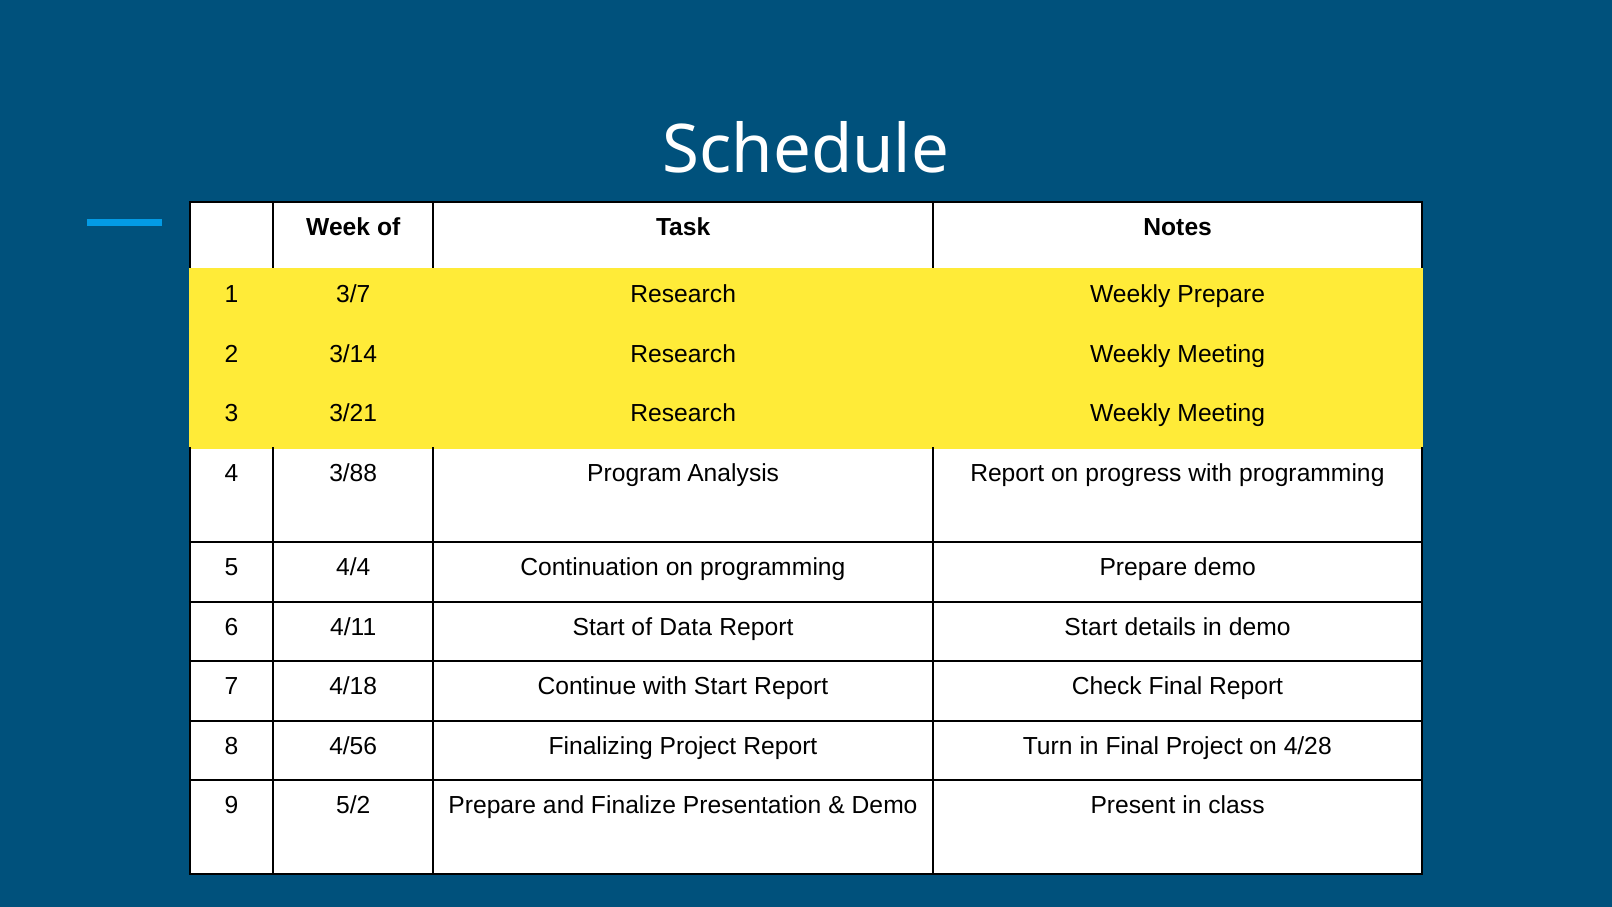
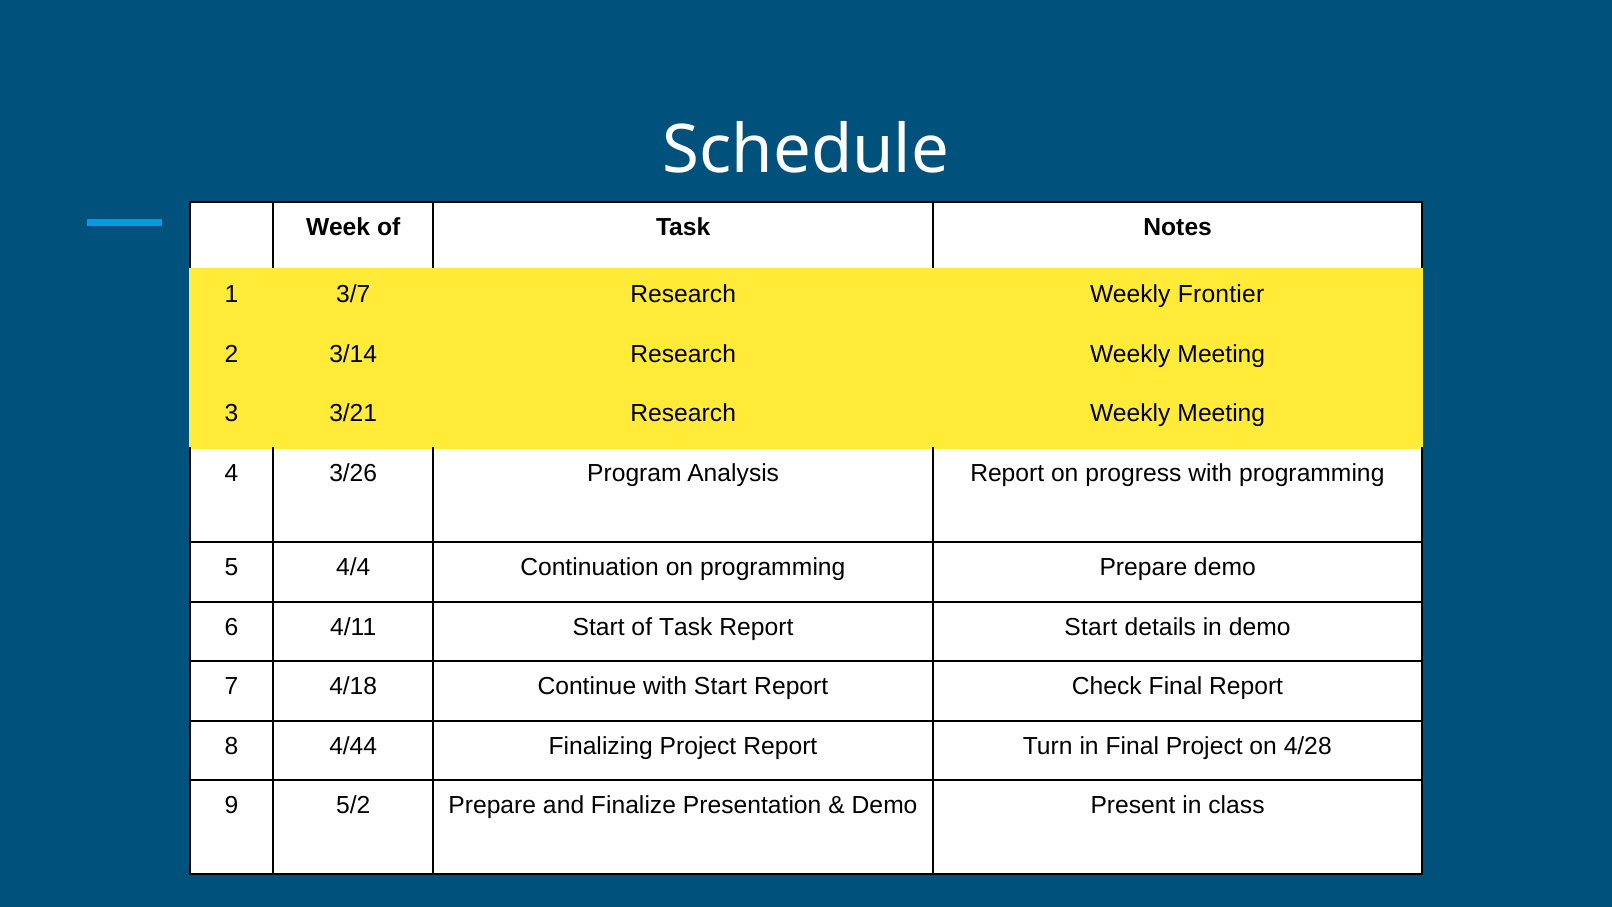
Weekly Prepare: Prepare -> Frontier (1221, 295)
3/88: 3/88 -> 3/26 (353, 473)
Start of Data: Data -> Task (686, 627)
4/56: 4/56 -> 4/44 (353, 746)
